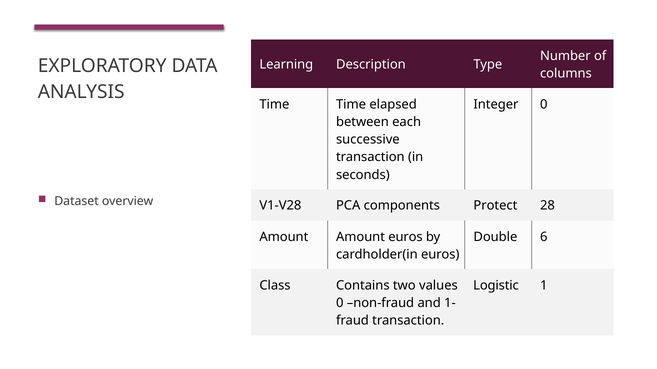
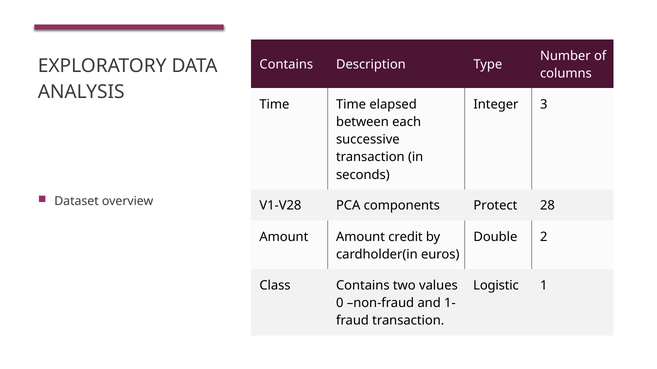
Learning: Learning -> Contains (286, 65)
Integer 0: 0 -> 3 (544, 104)
Amount euros: euros -> credit (406, 237)
6: 6 -> 2 (544, 237)
